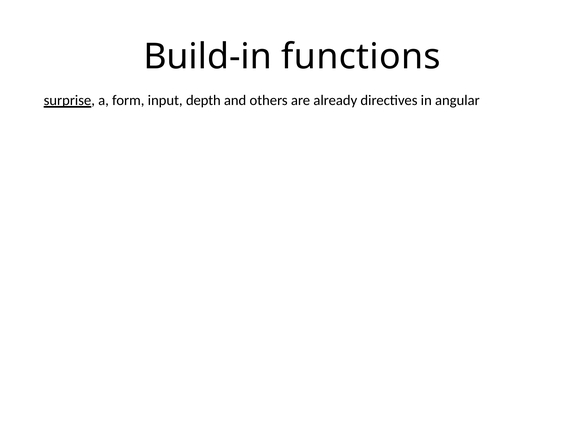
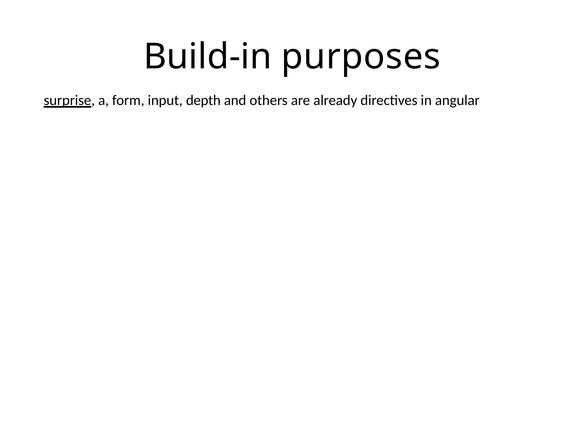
functions: functions -> purposes (361, 57)
